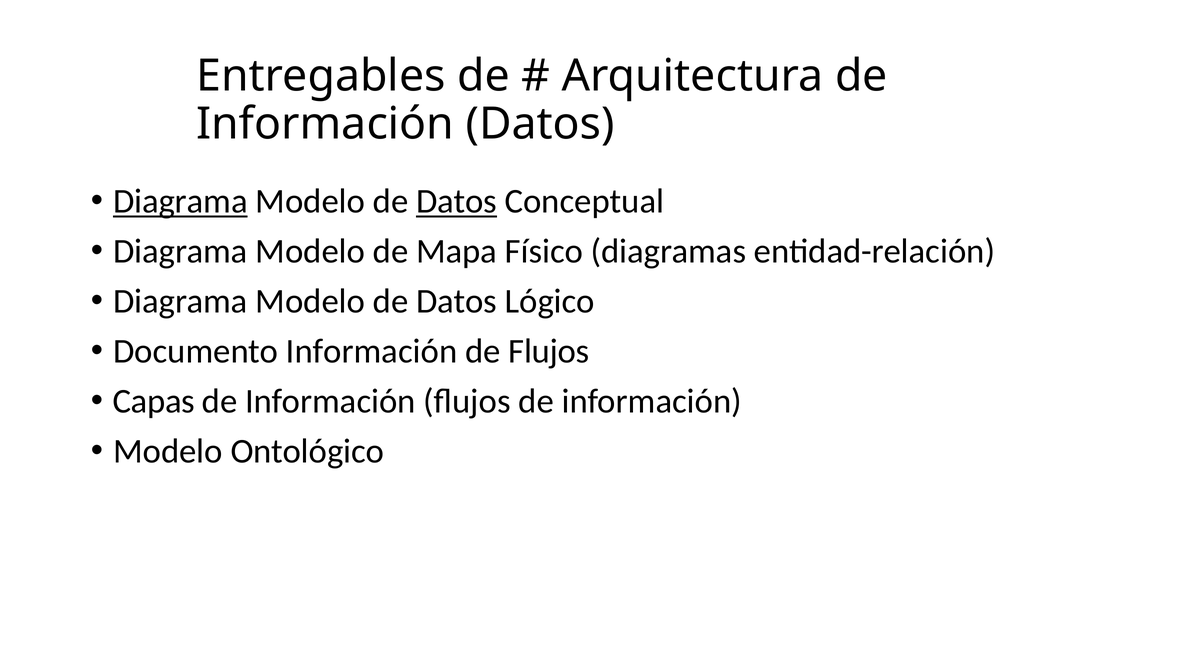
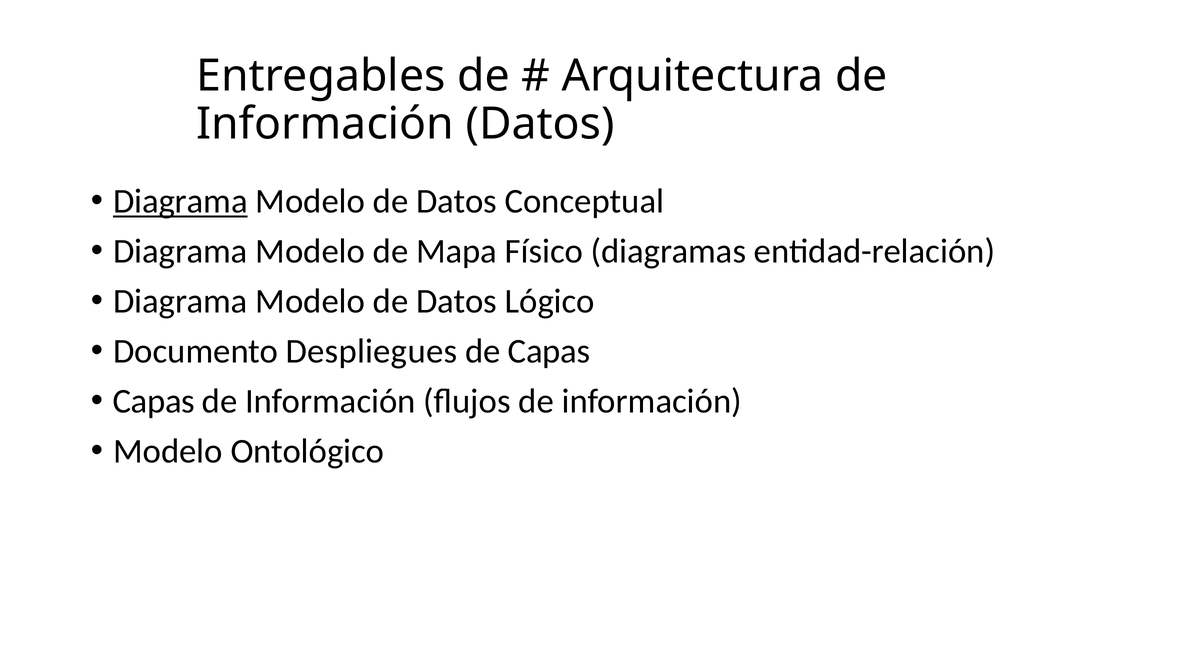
Datos underline: present -> none (457, 201)
Documento Información: Información -> Despliegues (371, 351)
de Flujos: Flujos -> Capas (549, 351)
